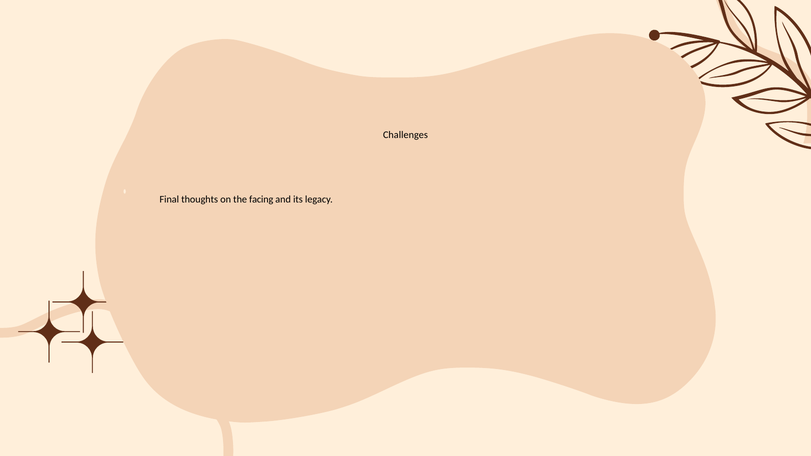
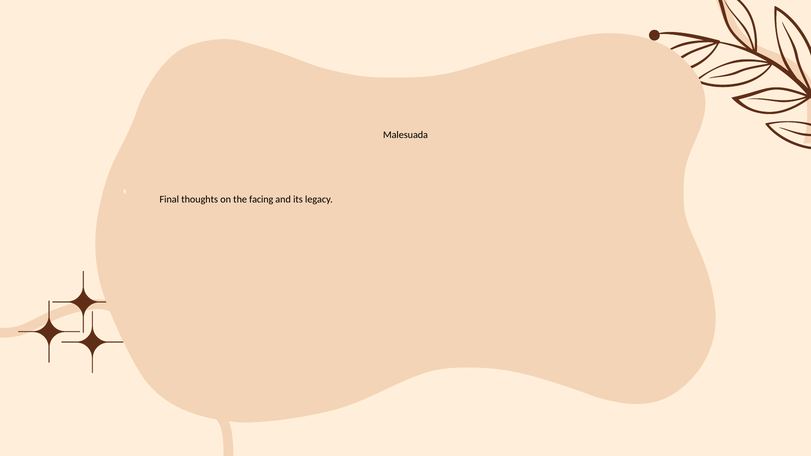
Challenges: Challenges -> Malesuada (406, 135)
